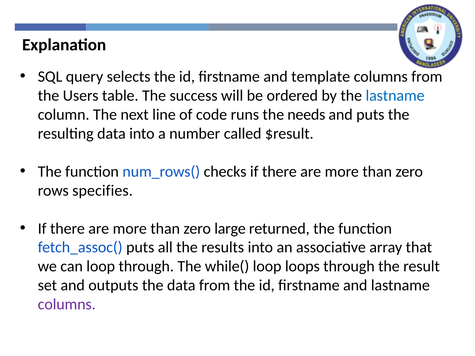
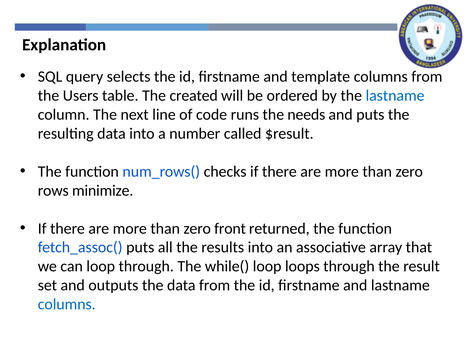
success: success -> created (194, 96)
specifies: specifies -> minimize (103, 191)
large: large -> front (230, 229)
columns colour: purple -> blue (67, 305)
